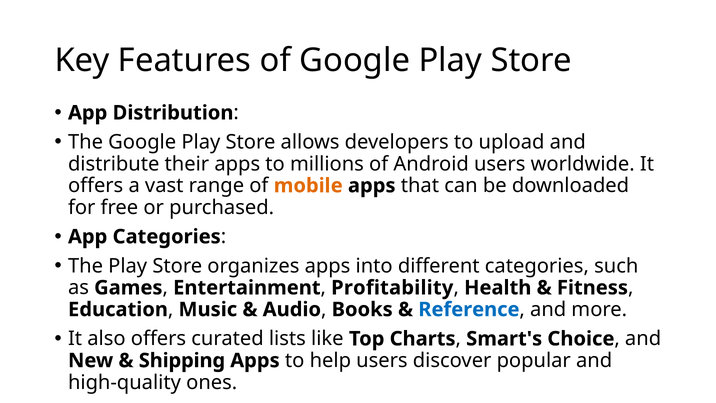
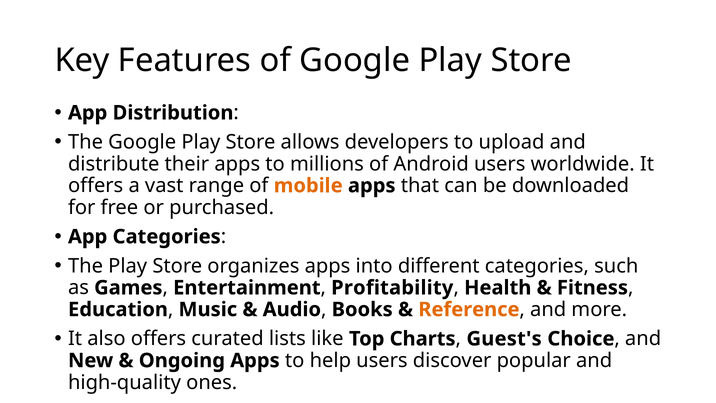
Reference colour: blue -> orange (469, 309)
Smart's: Smart's -> Guest's (504, 339)
Shipping: Shipping -> Ongoing (182, 360)
